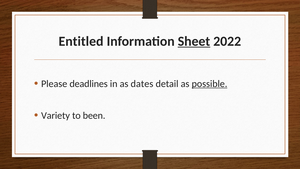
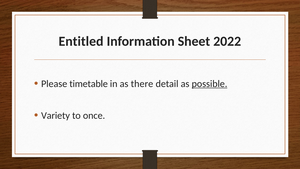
Sheet underline: present -> none (194, 41)
deadlines: deadlines -> timetable (89, 84)
dates: dates -> there (142, 84)
been: been -> once (94, 115)
